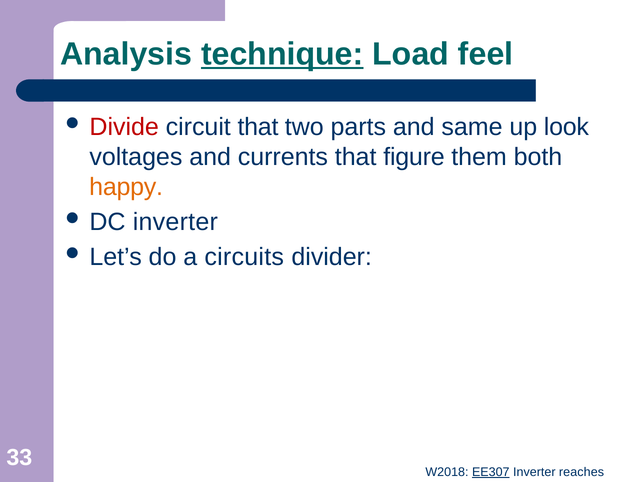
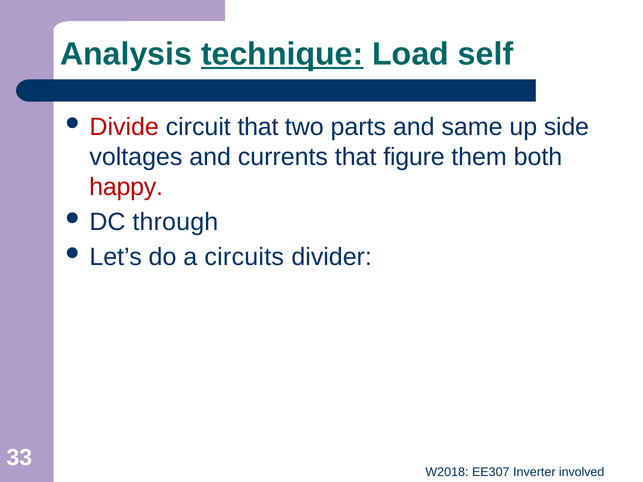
feel: feel -> self (486, 54)
look: look -> side (566, 127)
happy colour: orange -> red (126, 187)
DC inverter: inverter -> through (175, 222)
EE307 underline: present -> none (491, 472)
reaches: reaches -> involved (582, 472)
